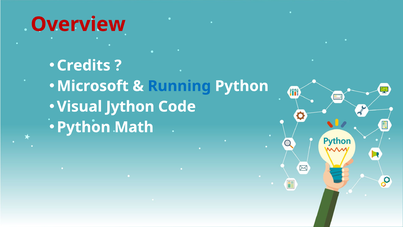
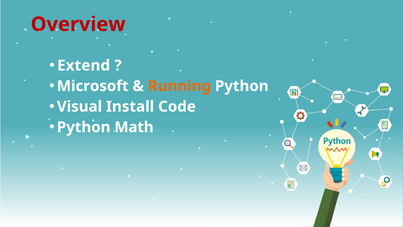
Credits: Credits -> Extend (84, 65)
Running colour: blue -> orange (179, 86)
Jython: Jython -> Install (130, 106)
